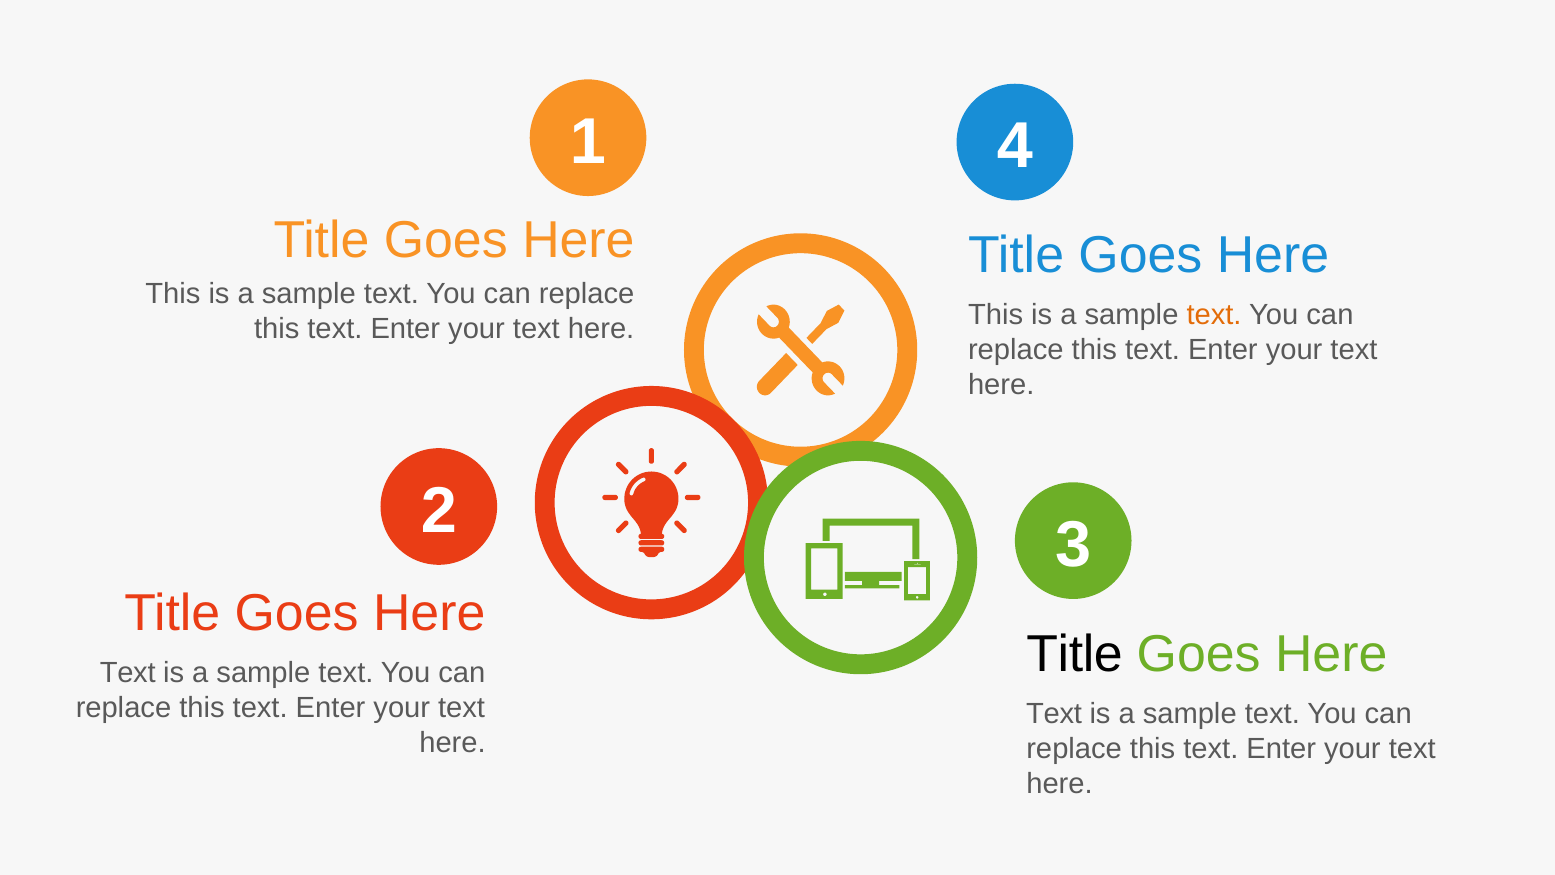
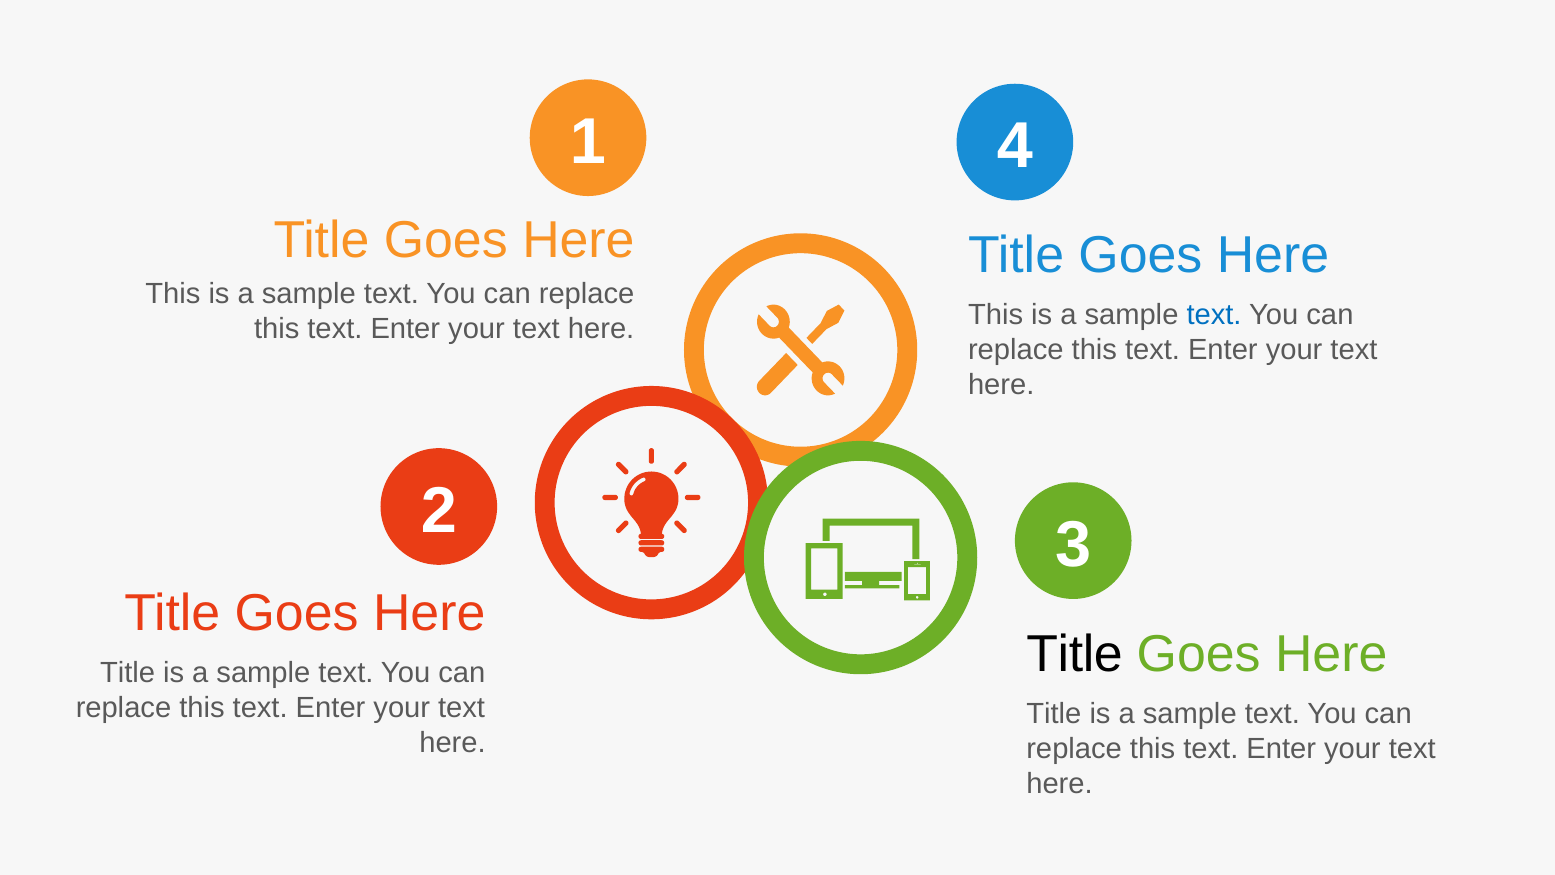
text colour: orange -> blue (1214, 315)
Text: Text -> Title (128, 672)
Text: Text -> Title (1054, 713)
